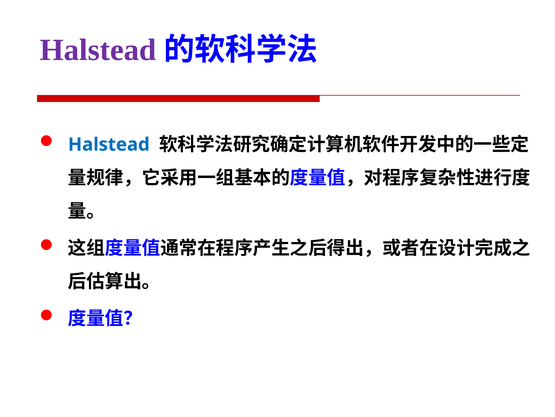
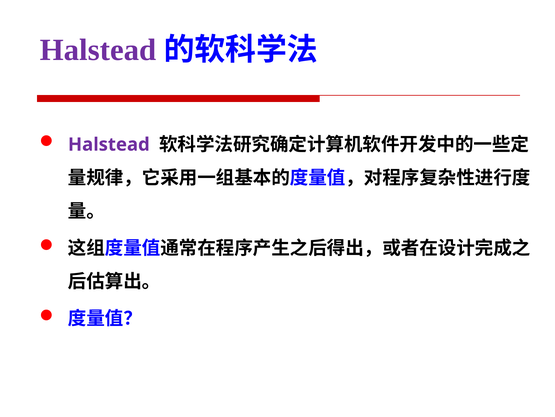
Halstead colour: blue -> purple (109, 144)
